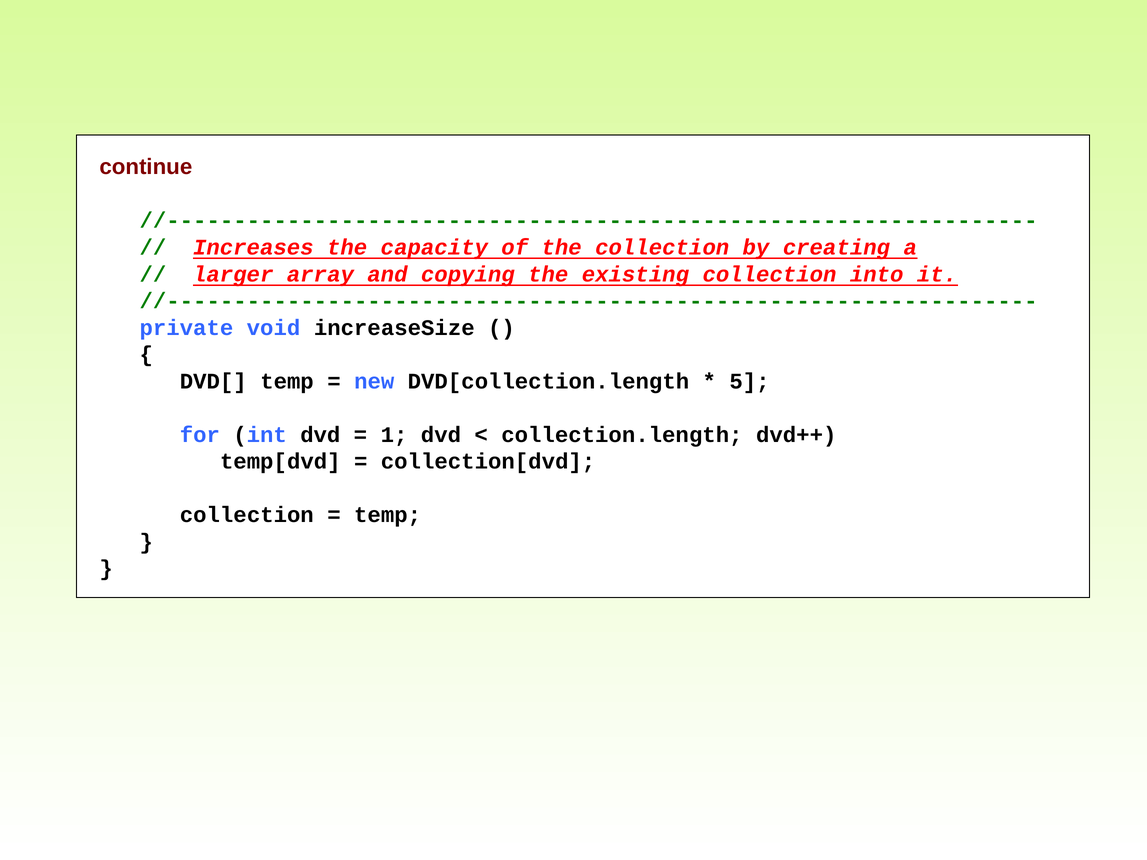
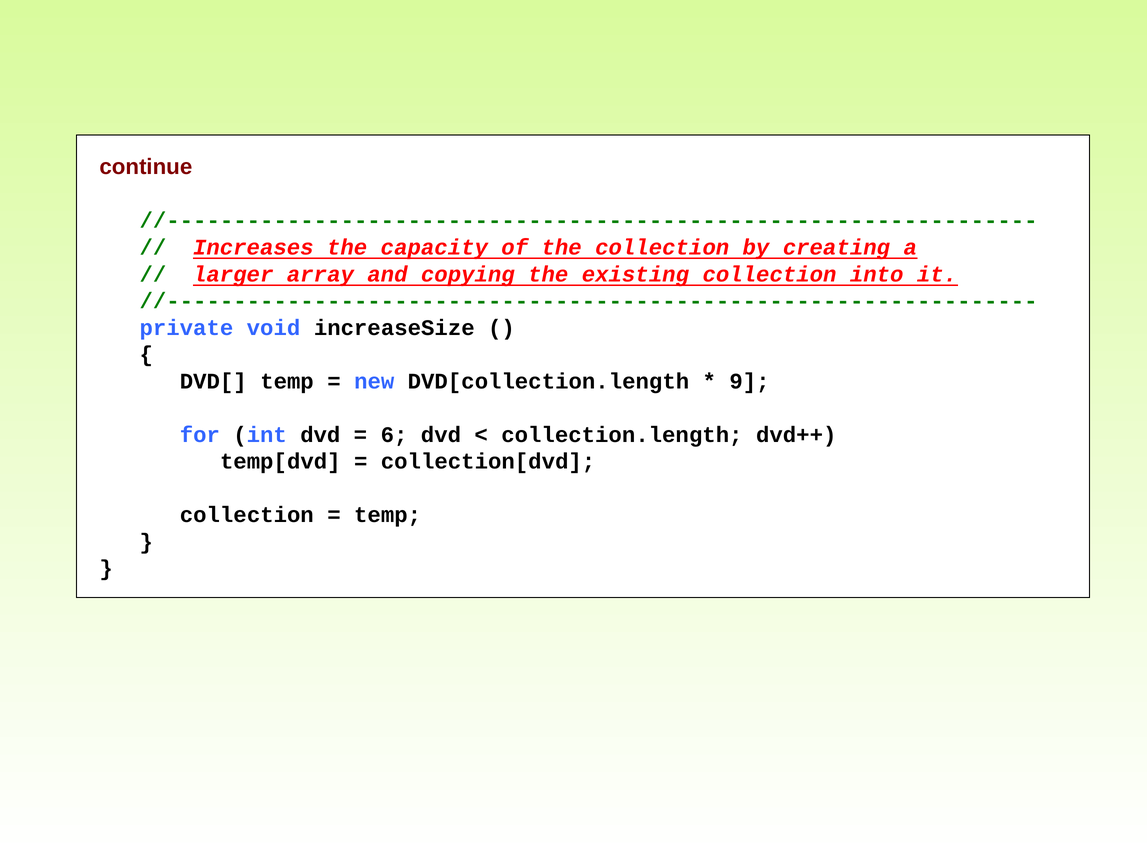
5: 5 -> 9 (750, 381)
1: 1 -> 6 (394, 435)
